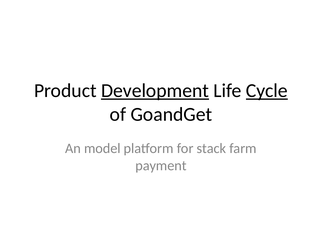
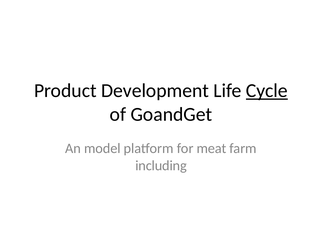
Development underline: present -> none (155, 90)
stack: stack -> meat (211, 148)
payment: payment -> including (161, 165)
